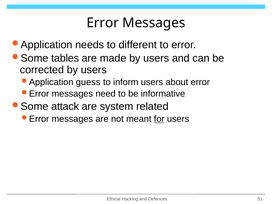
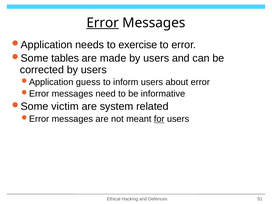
Error underline: none -> present (103, 23)
different: different -> exercise (138, 45)
attack: attack -> victim (65, 106)
